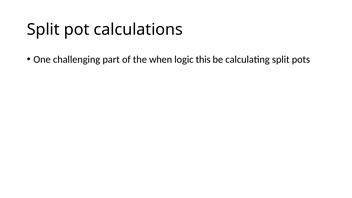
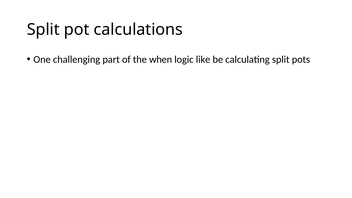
this: this -> like (203, 60)
